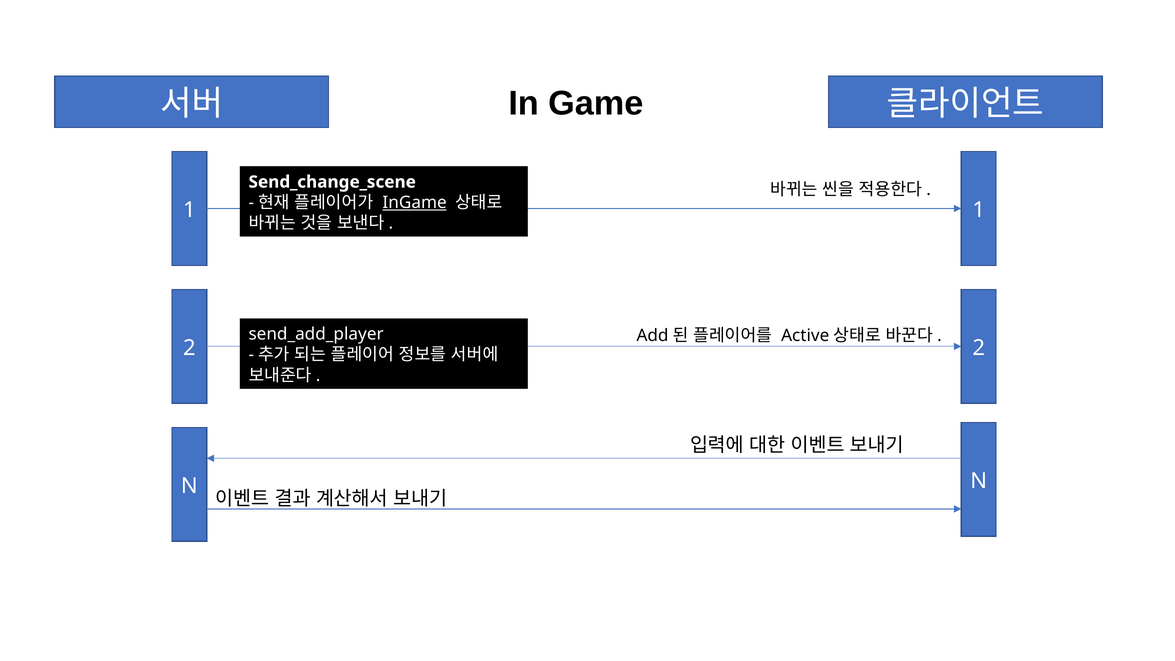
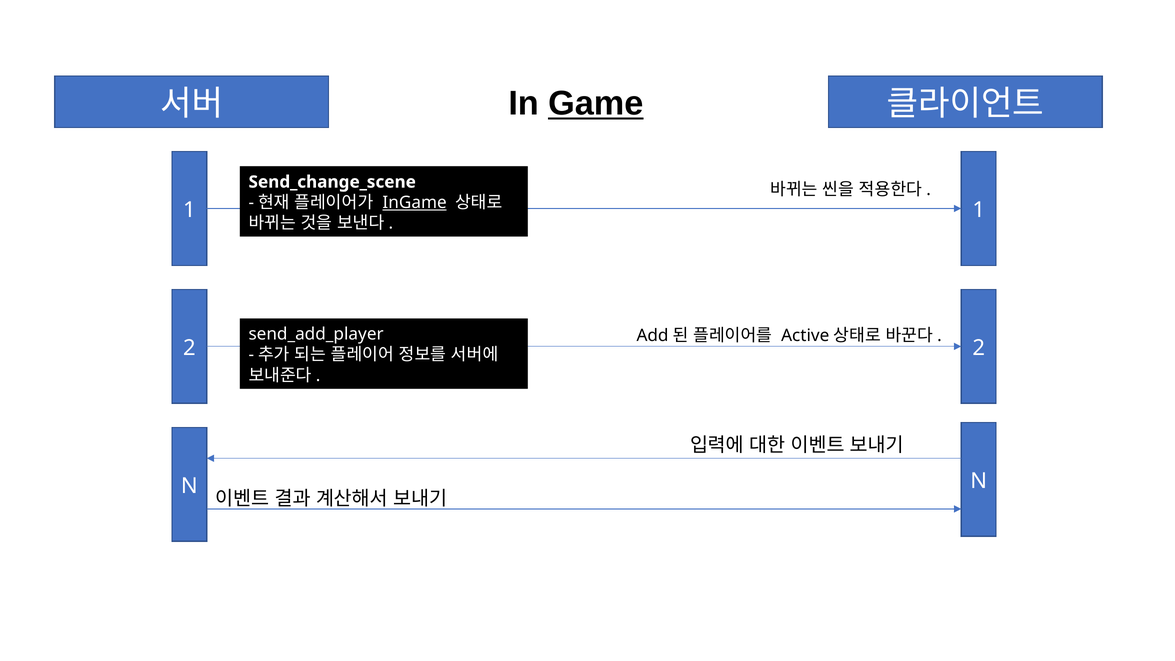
Game underline: none -> present (596, 104)
